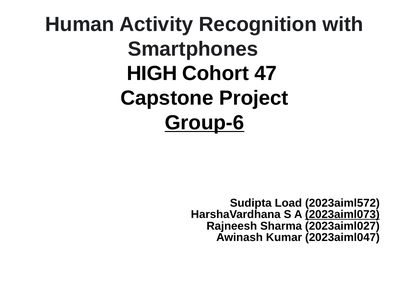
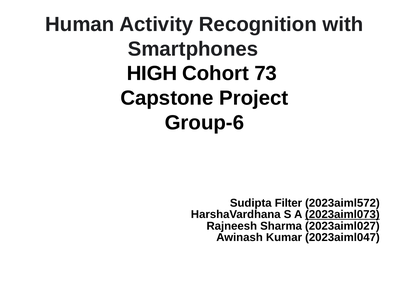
47: 47 -> 73 (266, 74)
Group-6 underline: present -> none (204, 123)
Load: Load -> Filter (288, 203)
